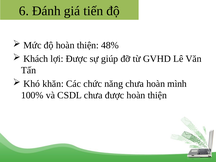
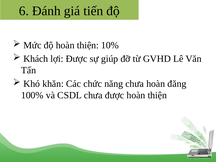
48%: 48% -> 10% (110, 45)
mình: mình -> đăng (177, 84)
